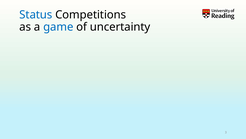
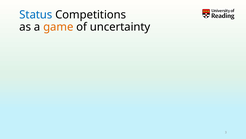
game colour: blue -> orange (58, 27)
